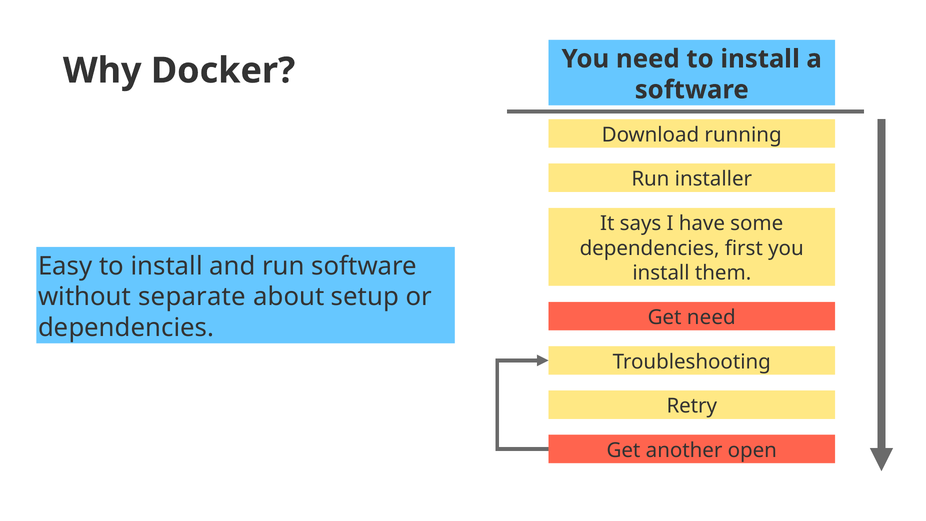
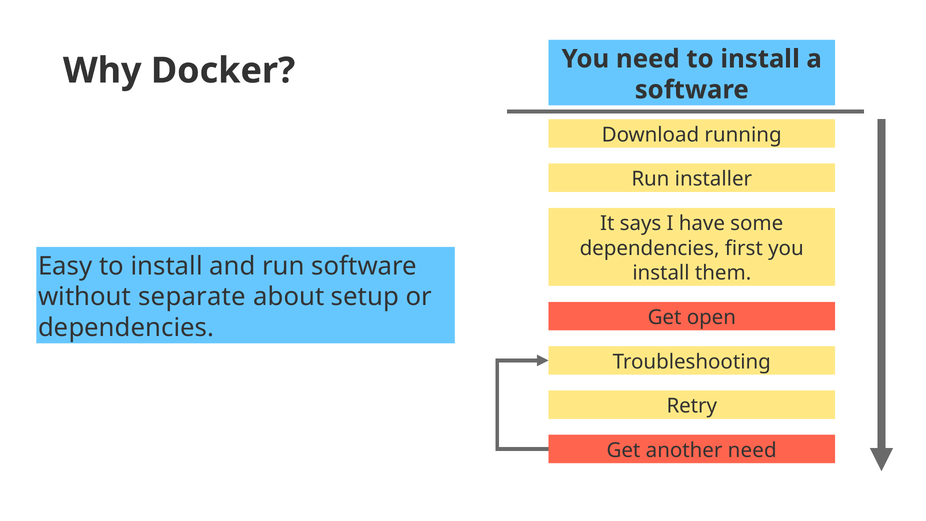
Get need: need -> open (711, 317)
another open: open -> need (752, 450)
